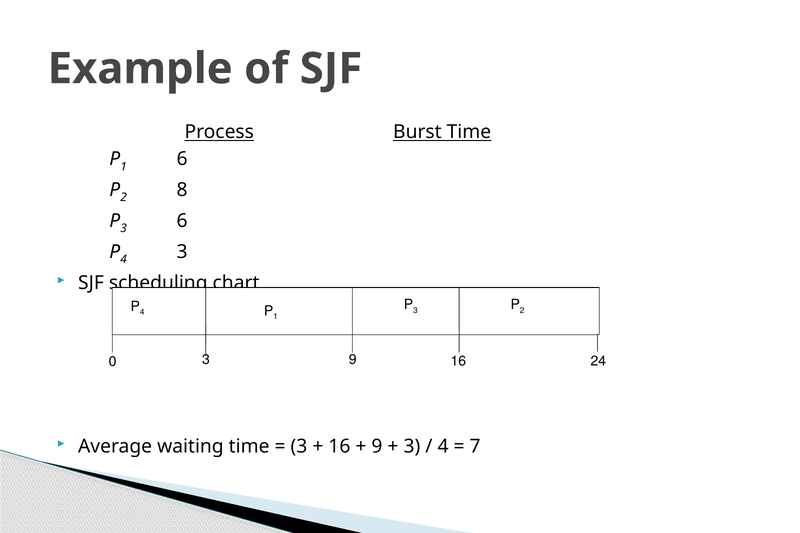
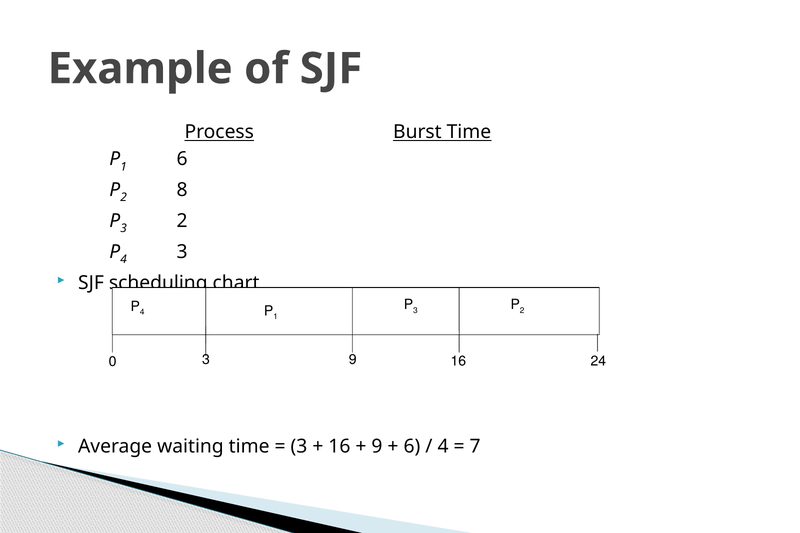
4.0 6: 6 -> 2 (182, 221)
3: 3 -> 6 (412, 447)
